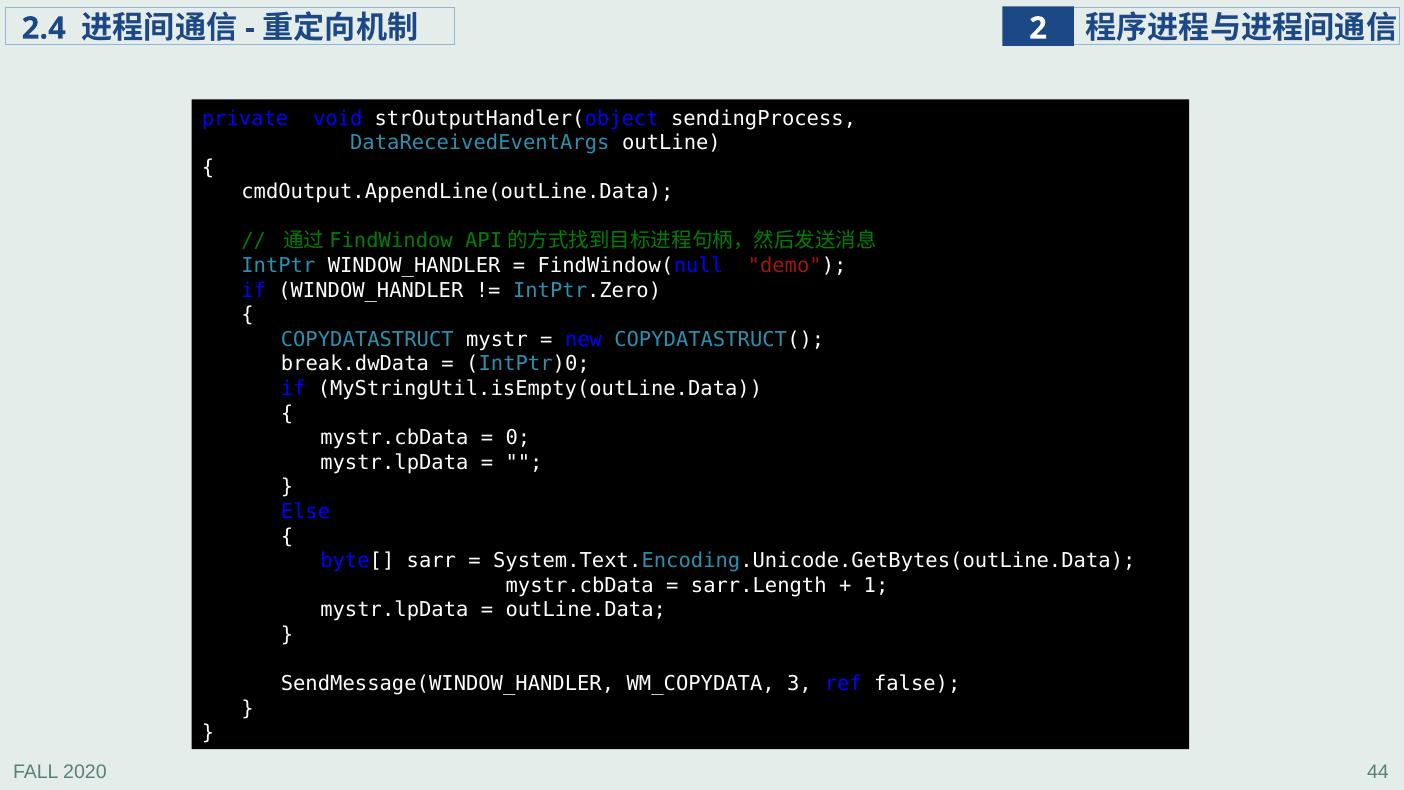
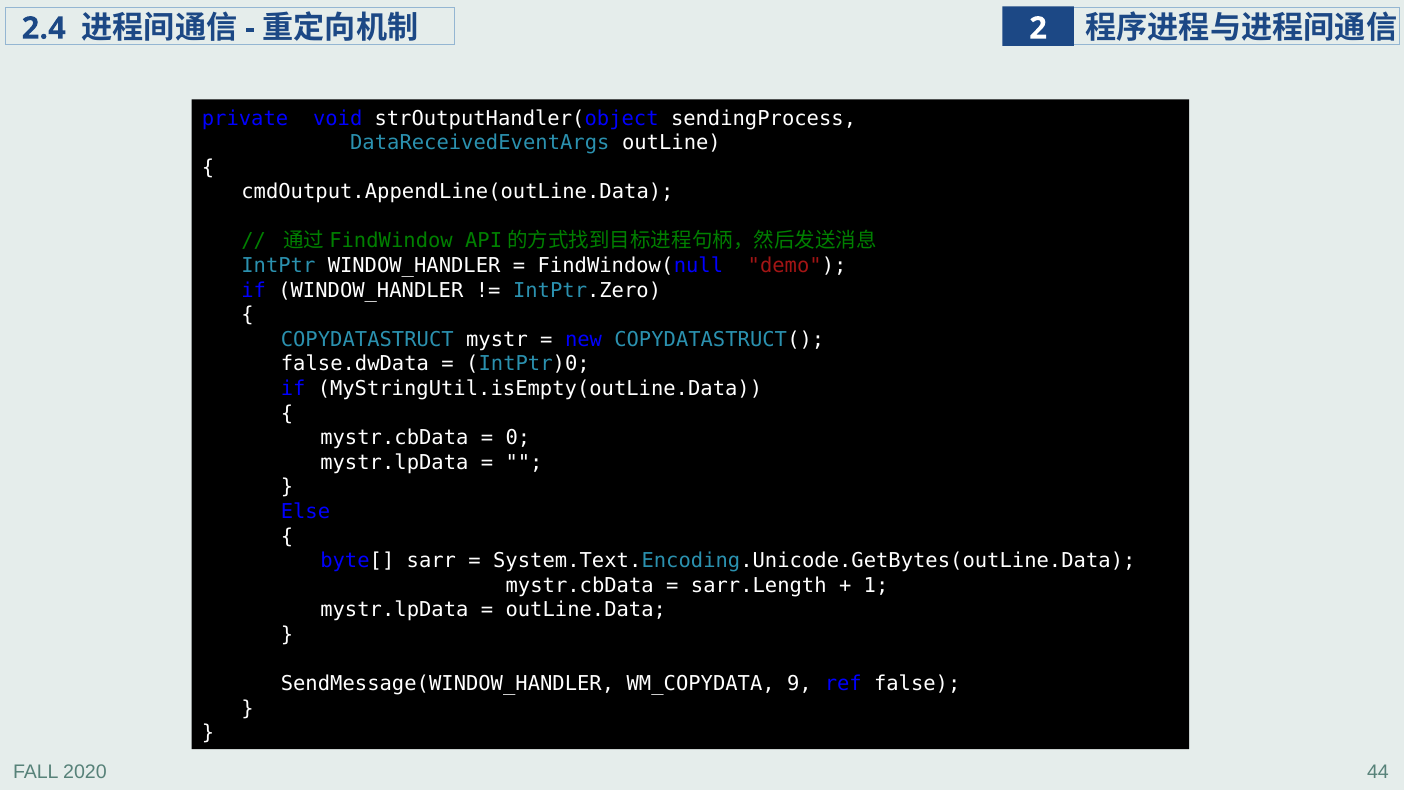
break.dwData: break.dwData -> false.dwData (355, 364)
3: 3 -> 9 (799, 684)
